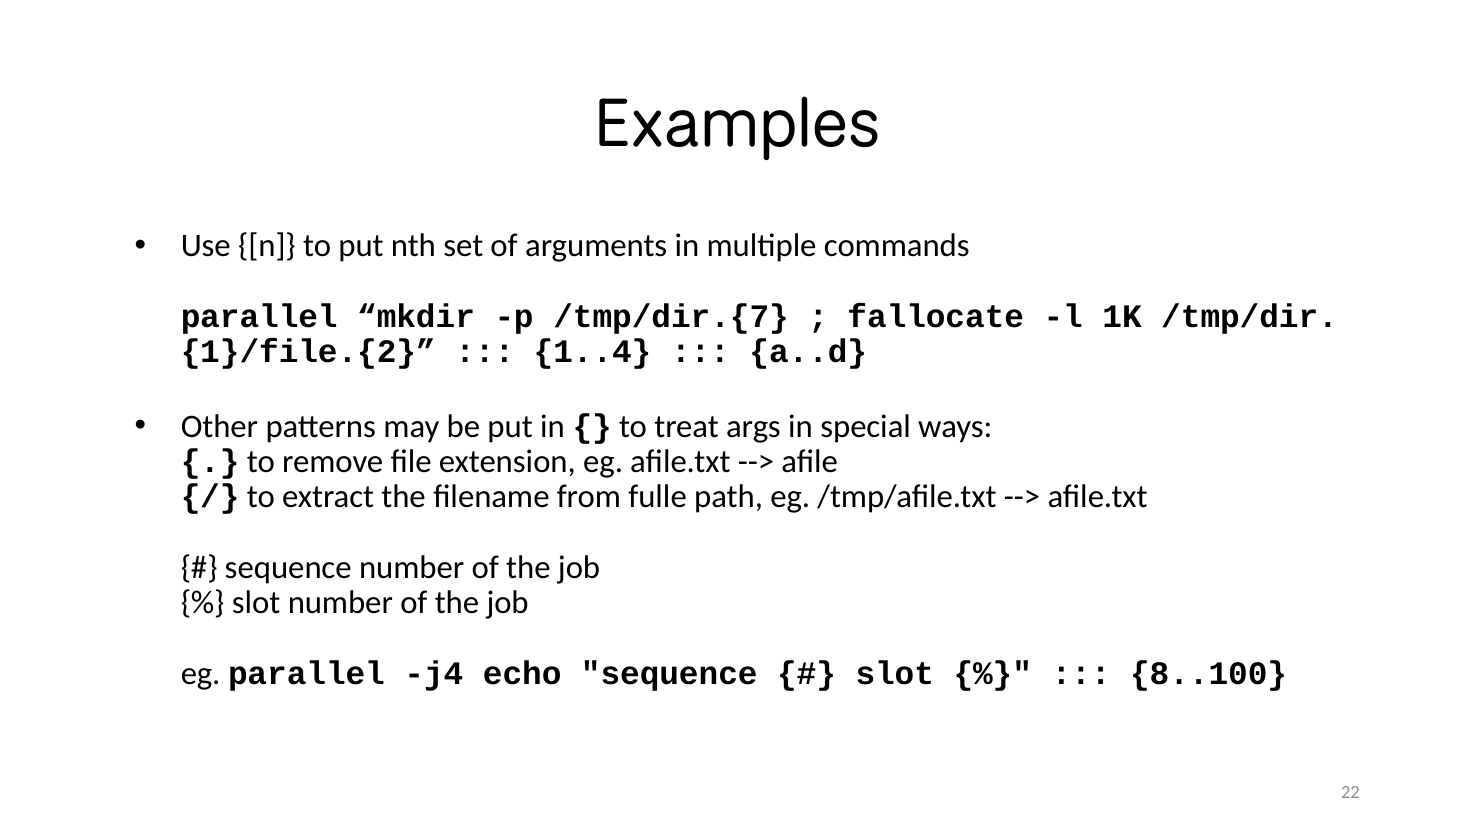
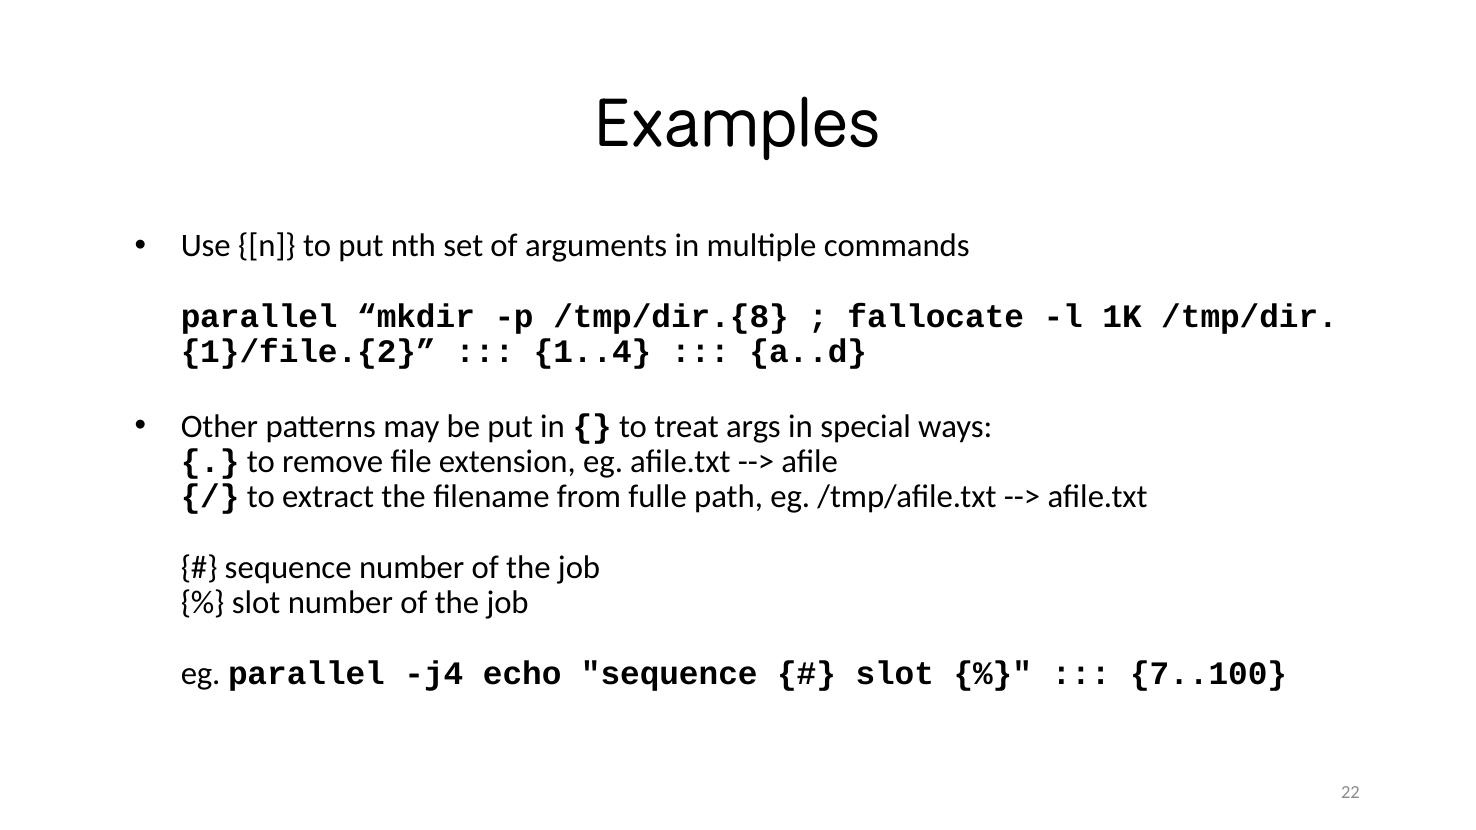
/tmp/dir.{7: /tmp/dir.{7 -> /tmp/dir.{8 (671, 317)
8..100: 8..100 -> 7..100 (1209, 674)
